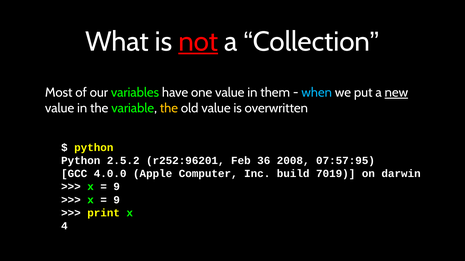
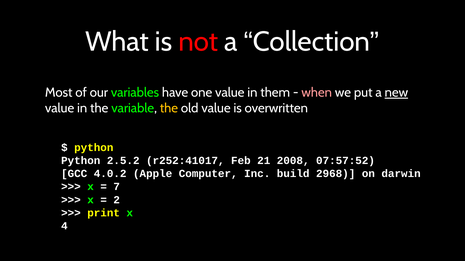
not underline: present -> none (198, 42)
when colour: light blue -> pink (317, 93)
r252:96201: r252:96201 -> r252:41017 (185, 161)
36: 36 -> 21 (264, 161)
07:57:95: 07:57:95 -> 07:57:52 (345, 161)
4.0.0: 4.0.0 -> 4.0.2 (110, 174)
7019: 7019 -> 2968 (336, 174)
9: 9 -> 7 (117, 187)
9: 9 -> 2 (117, 200)
